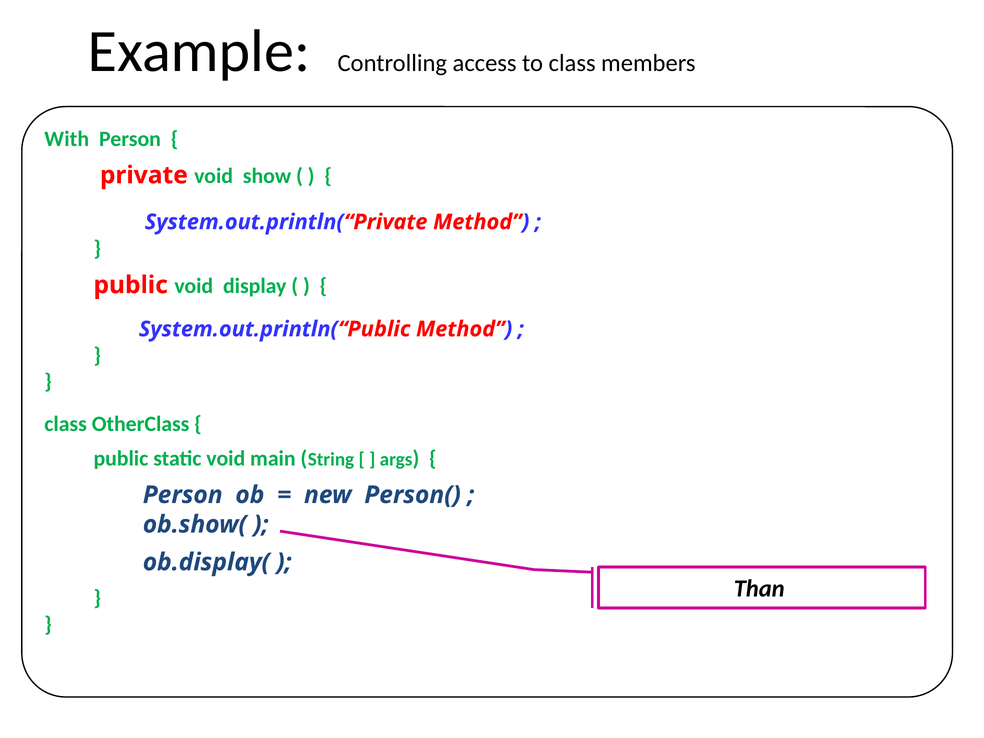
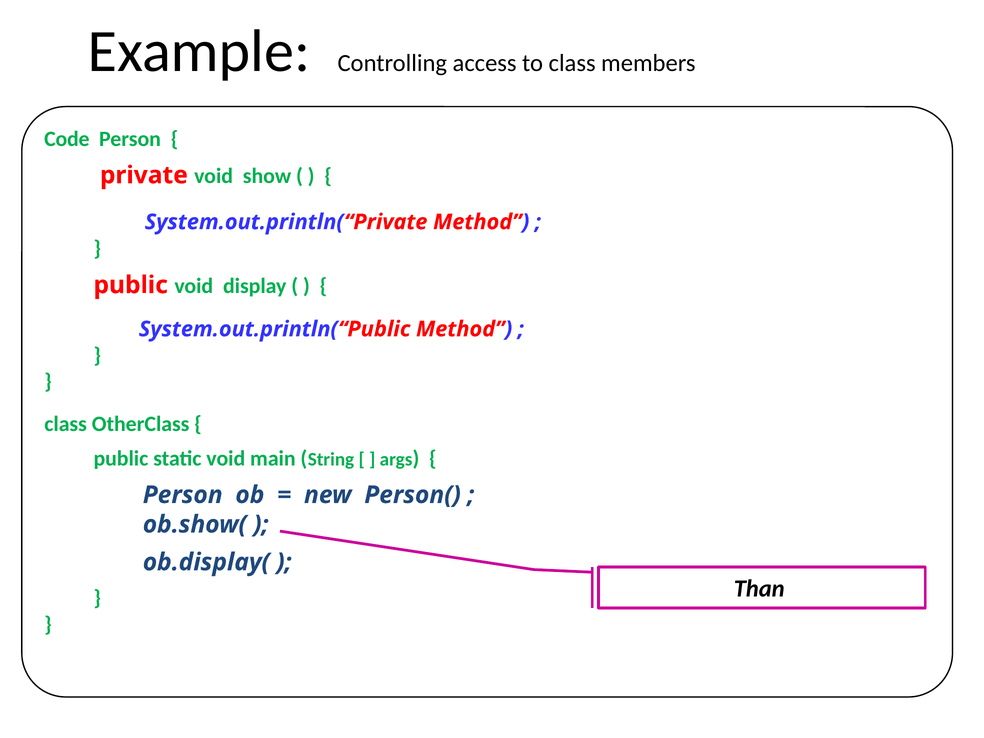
With: With -> Code (67, 139)
